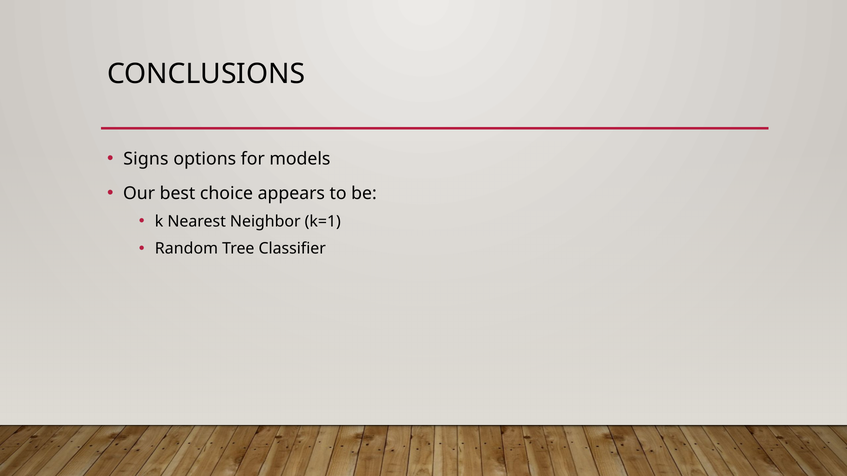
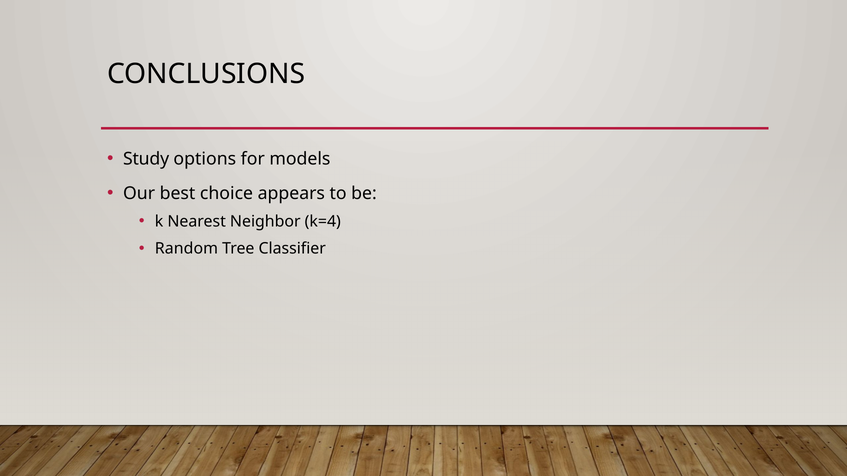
Signs: Signs -> Study (146, 159)
k=1: k=1 -> k=4 (323, 222)
